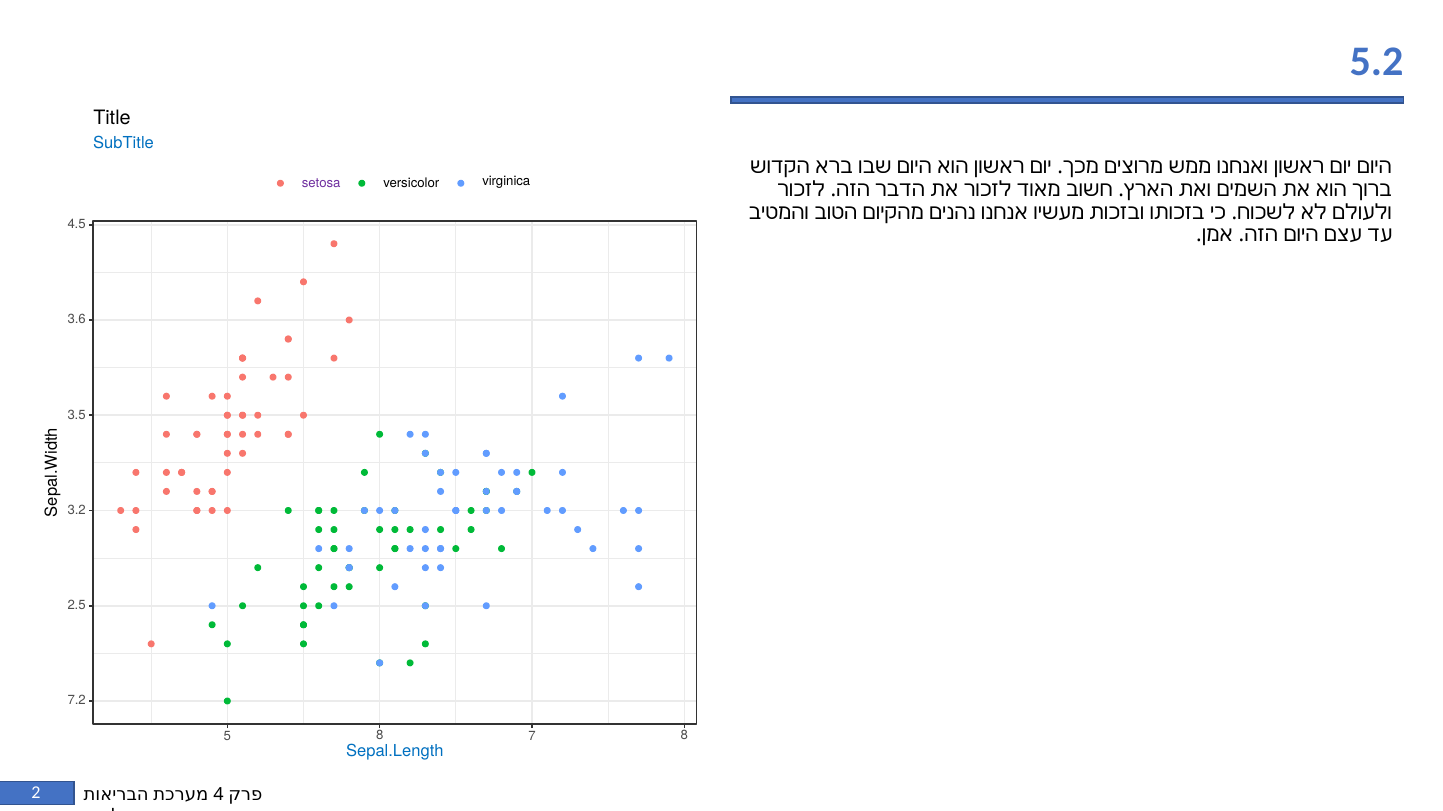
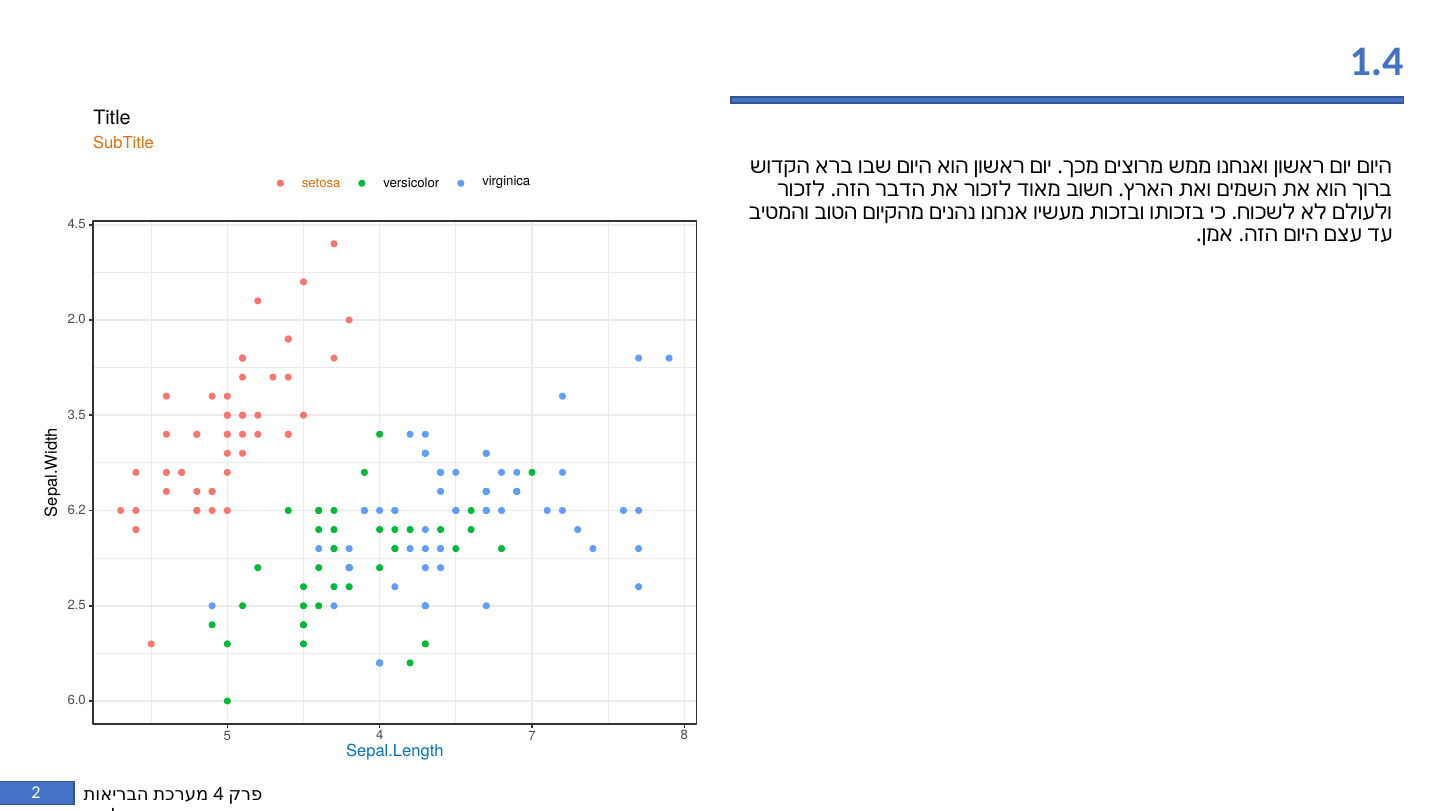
5.2: 5.2 -> 1.4 (1376, 62)
SubTitle colour: blue -> orange (124, 143)
setosa colour: purple -> orange (321, 183)
3.6: 3.6 -> 2.0 (77, 320)
3.2: 3.2 -> 6.2 (77, 511)
7.2: 7.2 -> 6.0 (77, 701)
5 8: 8 -> 4 (380, 736)
